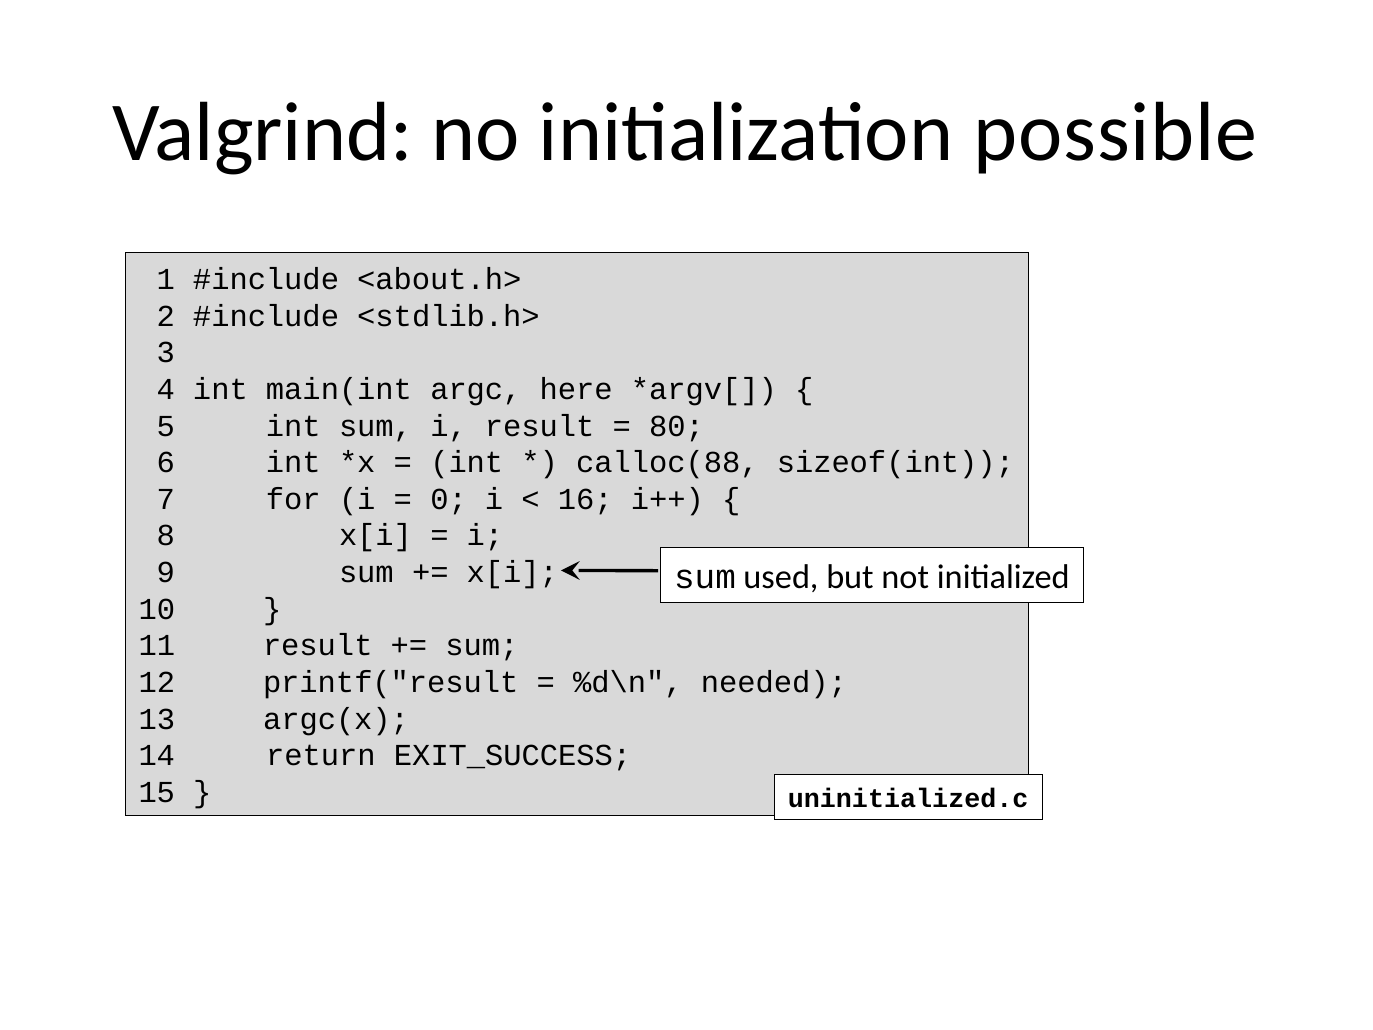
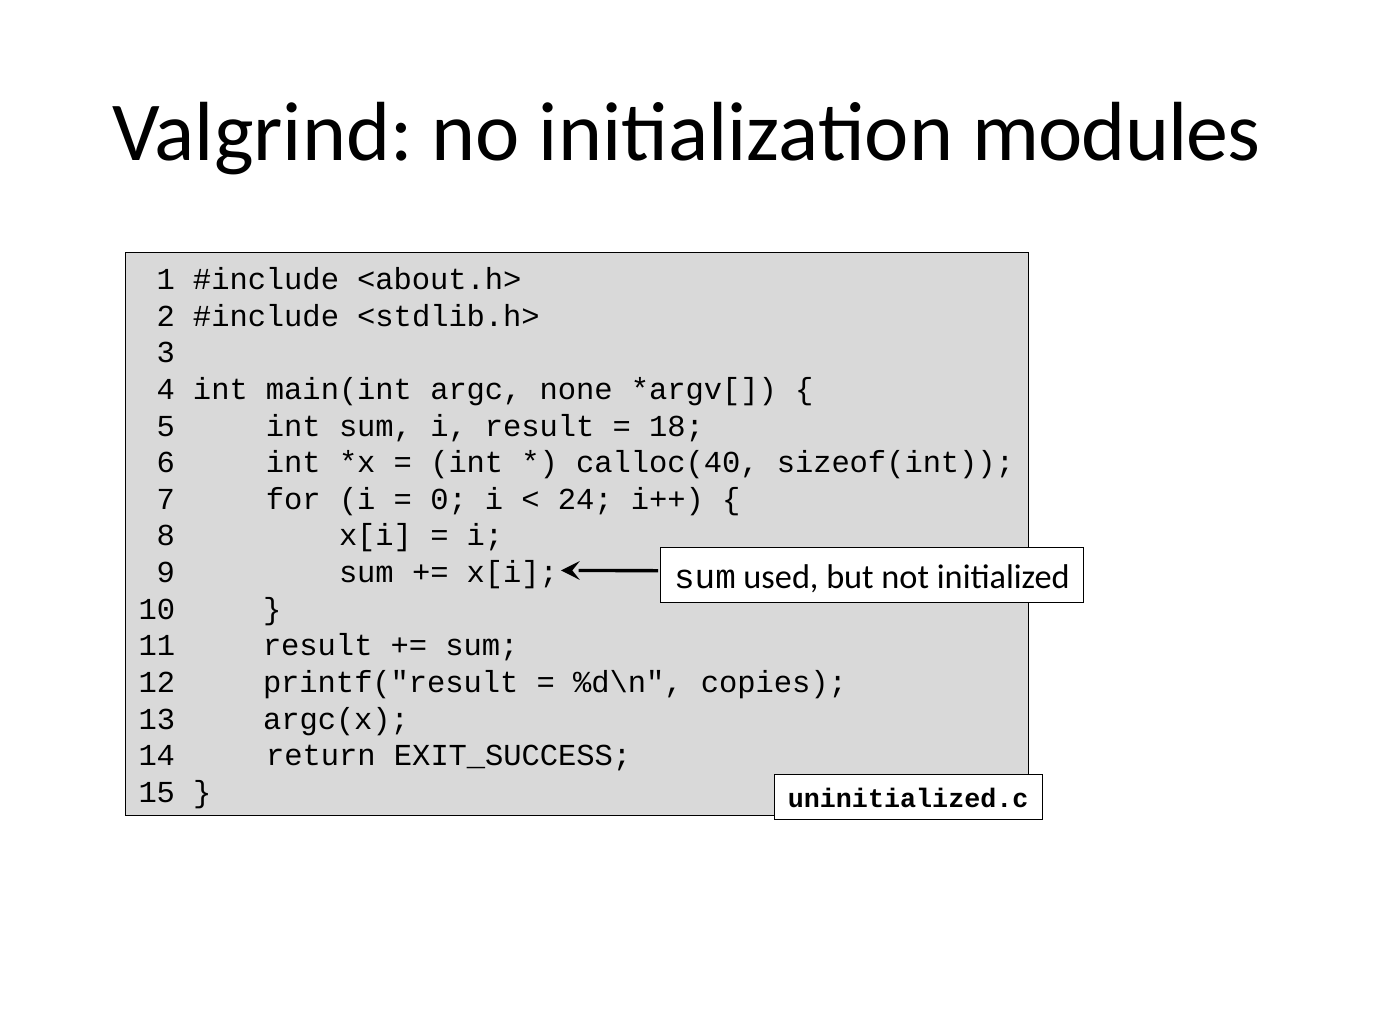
possible: possible -> modules (1116, 133)
here: here -> none (576, 389)
80: 80 -> 18 (676, 426)
calloc(88: calloc(88 -> calloc(40 (667, 463)
16: 16 -> 24 (585, 499)
needed: needed -> copies (774, 682)
